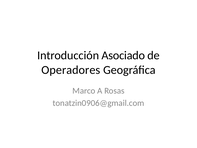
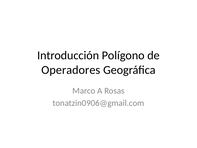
Asociado: Asociado -> Polígono (123, 55)
